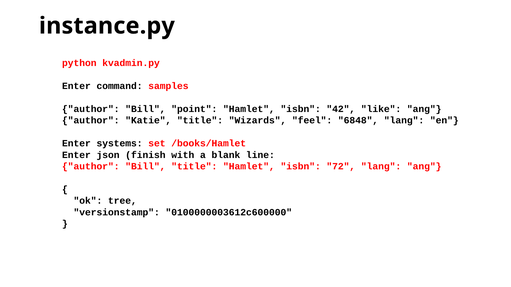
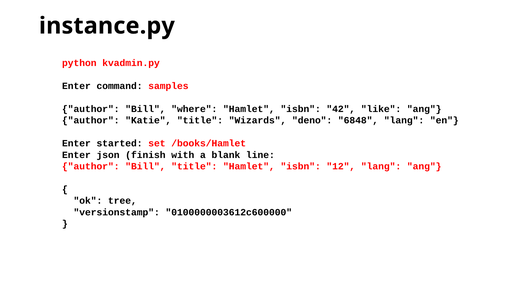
point: point -> where (194, 109)
feel: feel -> deno (312, 121)
systems: systems -> started (120, 144)
72: 72 -> 12 (341, 167)
